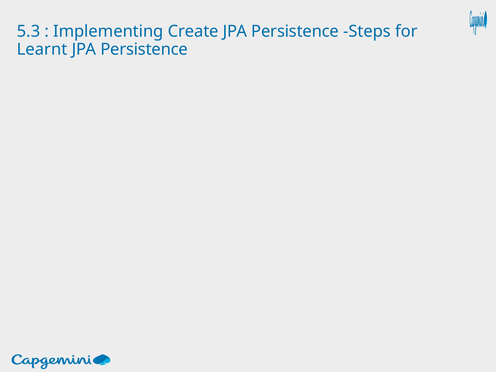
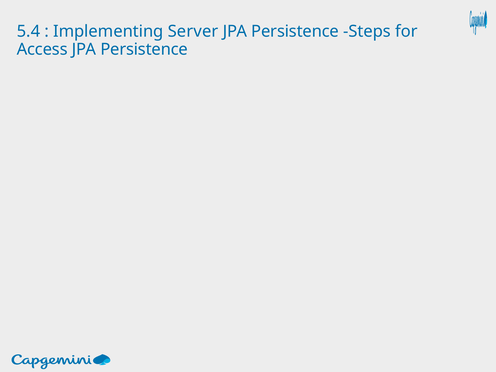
5.3: 5.3 -> 5.4 (28, 32)
Create: Create -> Server (193, 32)
Learnt: Learnt -> Access (42, 49)
